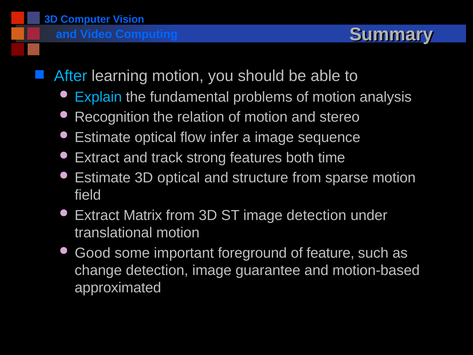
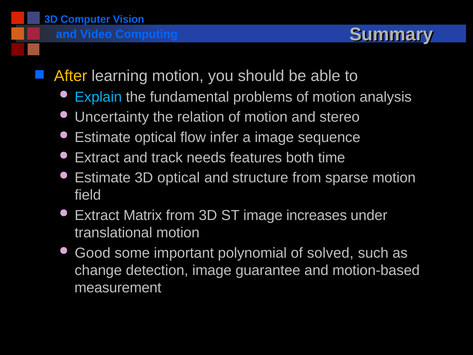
After colour: light blue -> yellow (71, 76)
Recognition: Recognition -> Uncertainty (112, 117)
strong: strong -> needs (206, 158)
image detection: detection -> increases (317, 215)
foreground: foreground -> polynomial (252, 253)
feature: feature -> solved (330, 253)
approximated: approximated -> measurement (118, 288)
